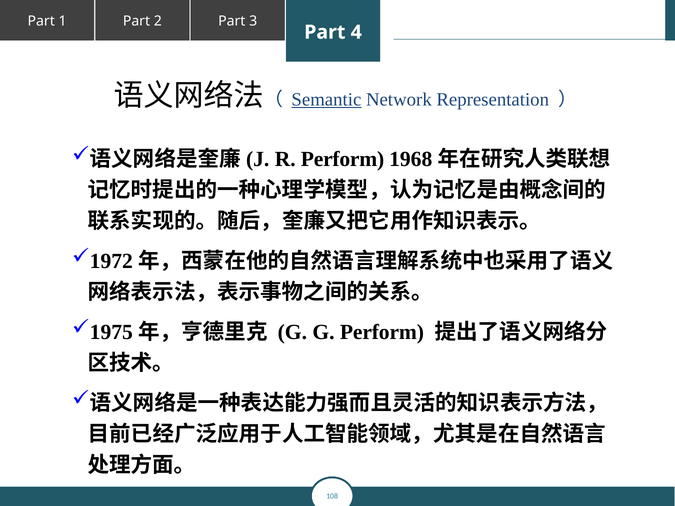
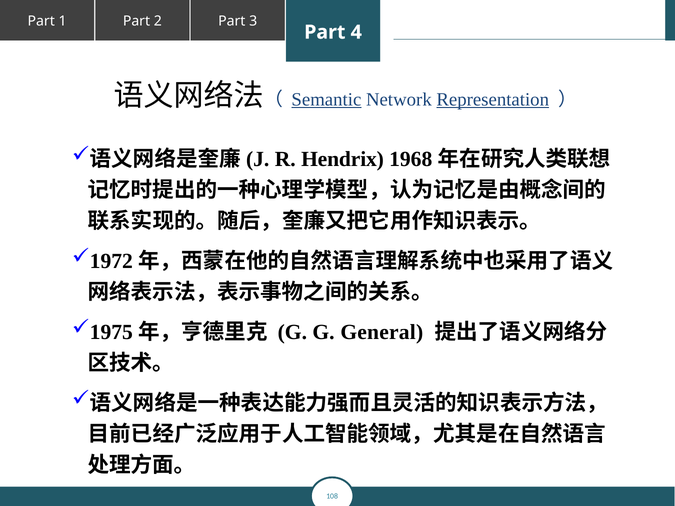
Representation underline: none -> present (493, 100)
R Perform: Perform -> Hendrix (343, 159)
G Perform: Perform -> General (382, 332)
